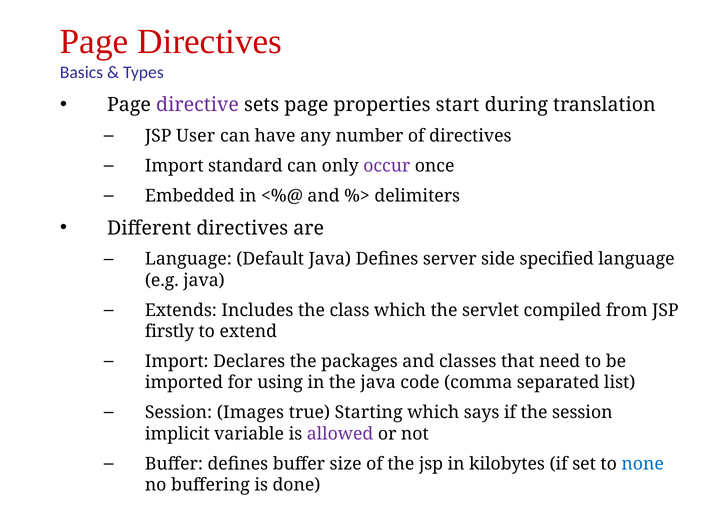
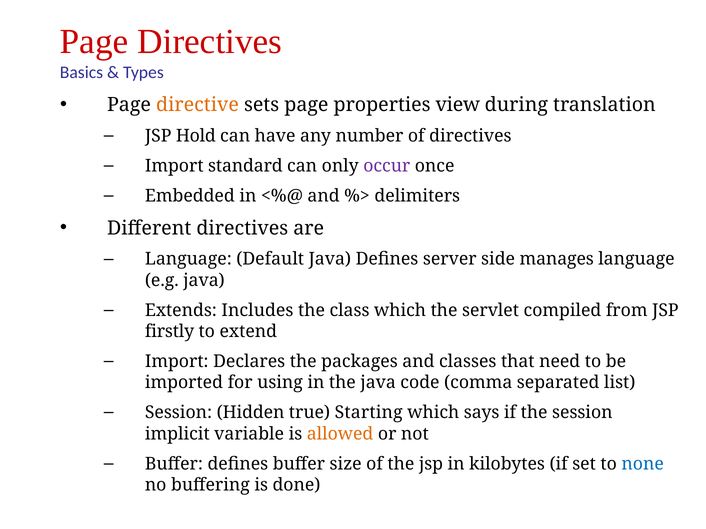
directive colour: purple -> orange (198, 105)
start: start -> view (458, 105)
User: User -> Hold (196, 136)
specified: specified -> manages (557, 259)
Images: Images -> Hidden (251, 413)
allowed colour: purple -> orange (340, 434)
